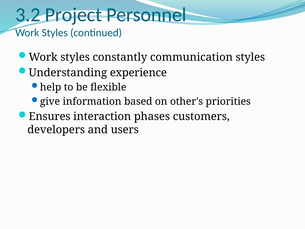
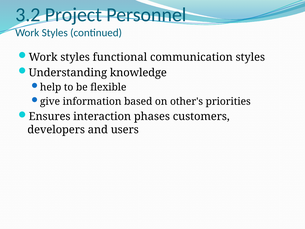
constantly: constantly -> functional (120, 57)
experience: experience -> knowledge (138, 73)
